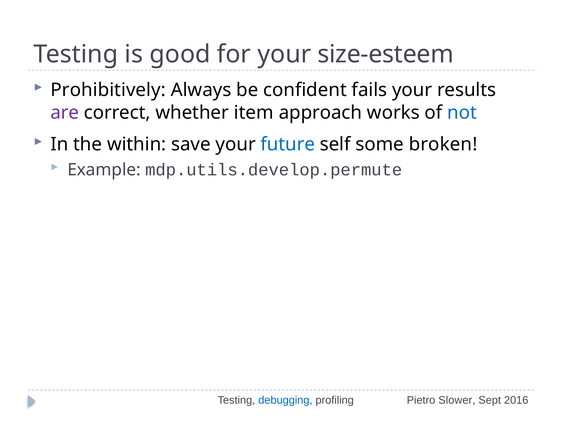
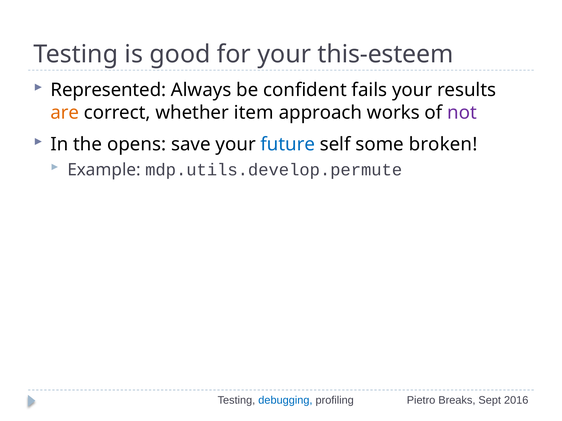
size-esteem: size-esteem -> this-esteem (386, 54)
Prohibitively: Prohibitively -> Represented (108, 90)
are colour: purple -> orange (65, 113)
not colour: blue -> purple (462, 113)
within: within -> opens (137, 145)
Slower: Slower -> Breaks (457, 401)
